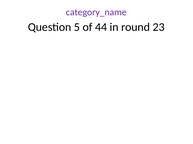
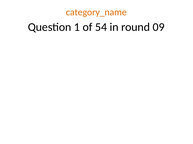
category_name colour: purple -> orange (96, 12)
5: 5 -> 1 (77, 27)
44: 44 -> 54 (101, 27)
23: 23 -> 09 (159, 27)
